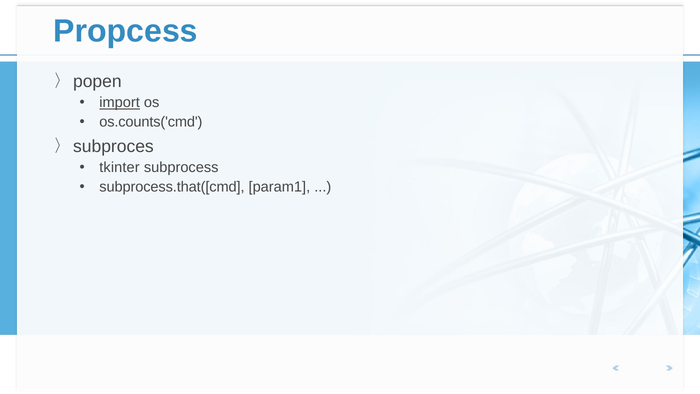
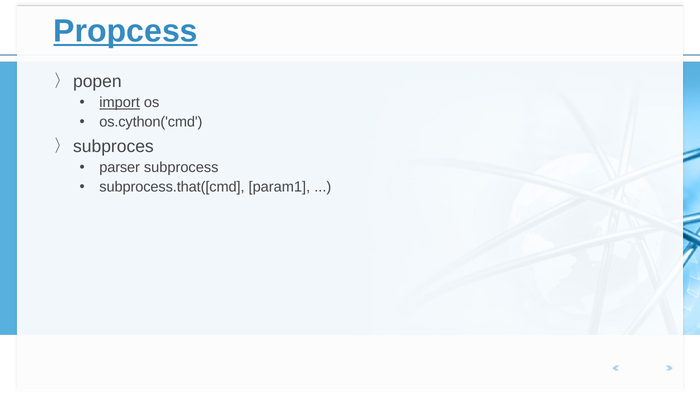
Propcess underline: none -> present (126, 31)
os.counts('cmd: os.counts('cmd -> os.cython('cmd (151, 122)
tkinter: tkinter -> parser (120, 167)
